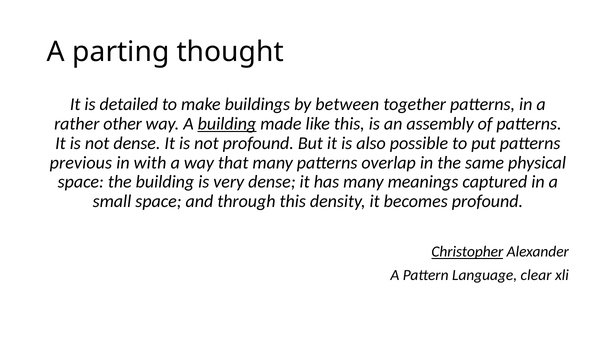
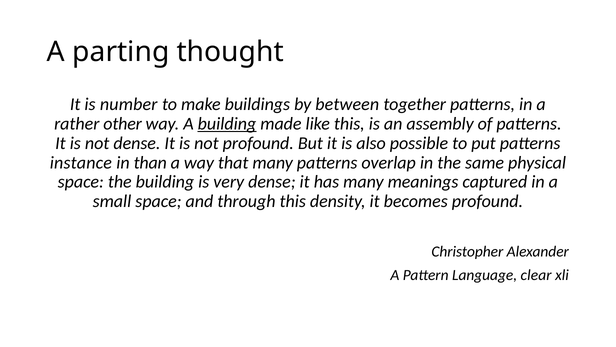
detailed: detailed -> number (129, 104)
previous: previous -> instance (81, 162)
with: with -> than (150, 162)
Christopher underline: present -> none (467, 251)
